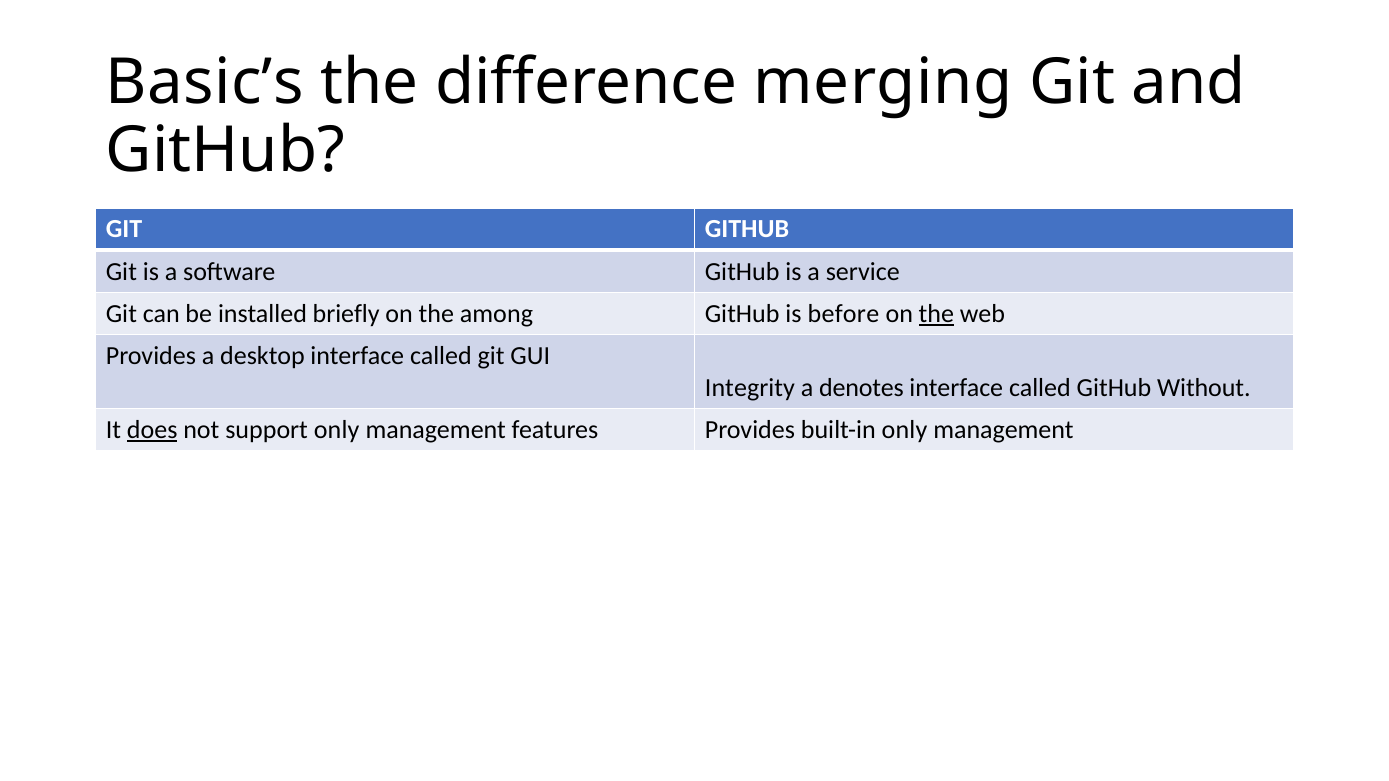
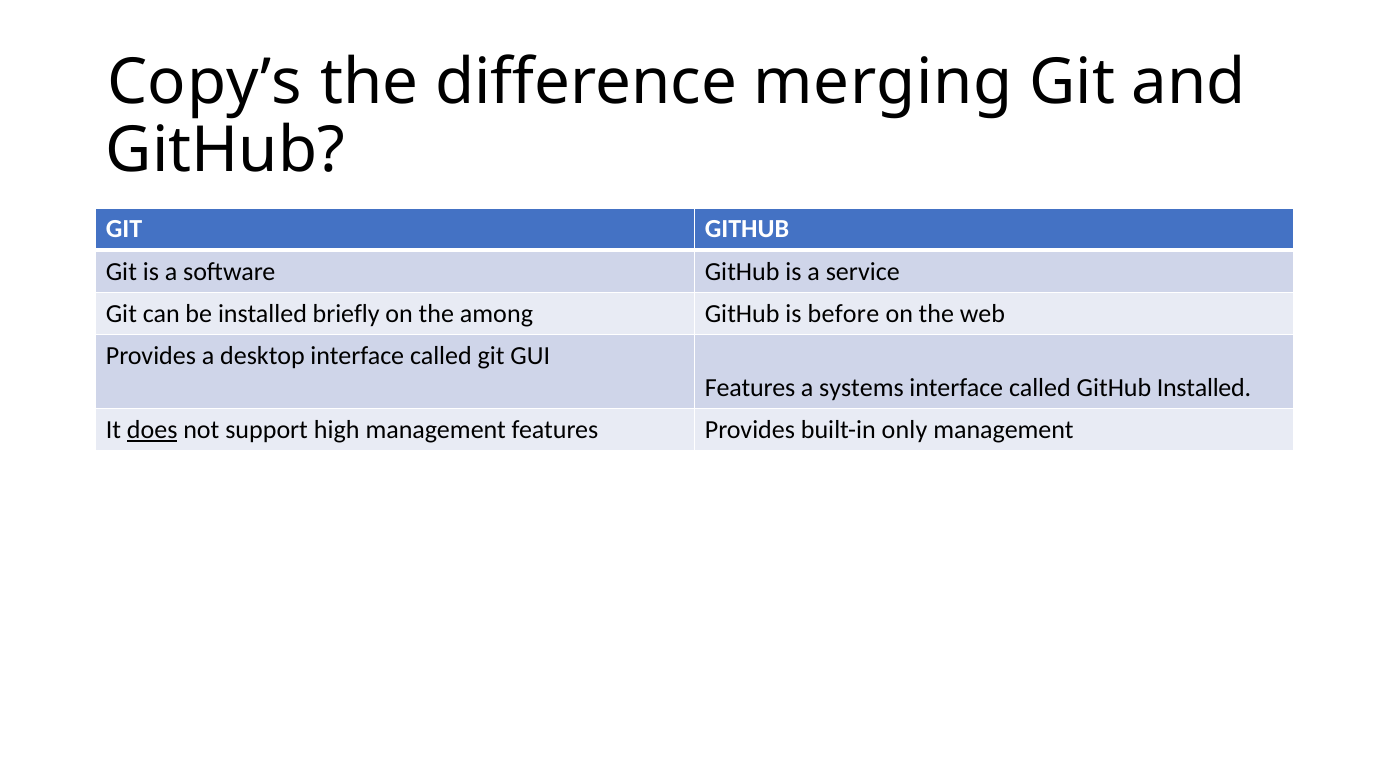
Basic’s: Basic’s -> Copy’s (205, 82)
the underline: present -> none (936, 314)
Integrity: Integrity -> Features (750, 388)
denotes: denotes -> systems (861, 388)
GitHub Without: Without -> Installed (1204, 388)
support only: only -> high (337, 430)
